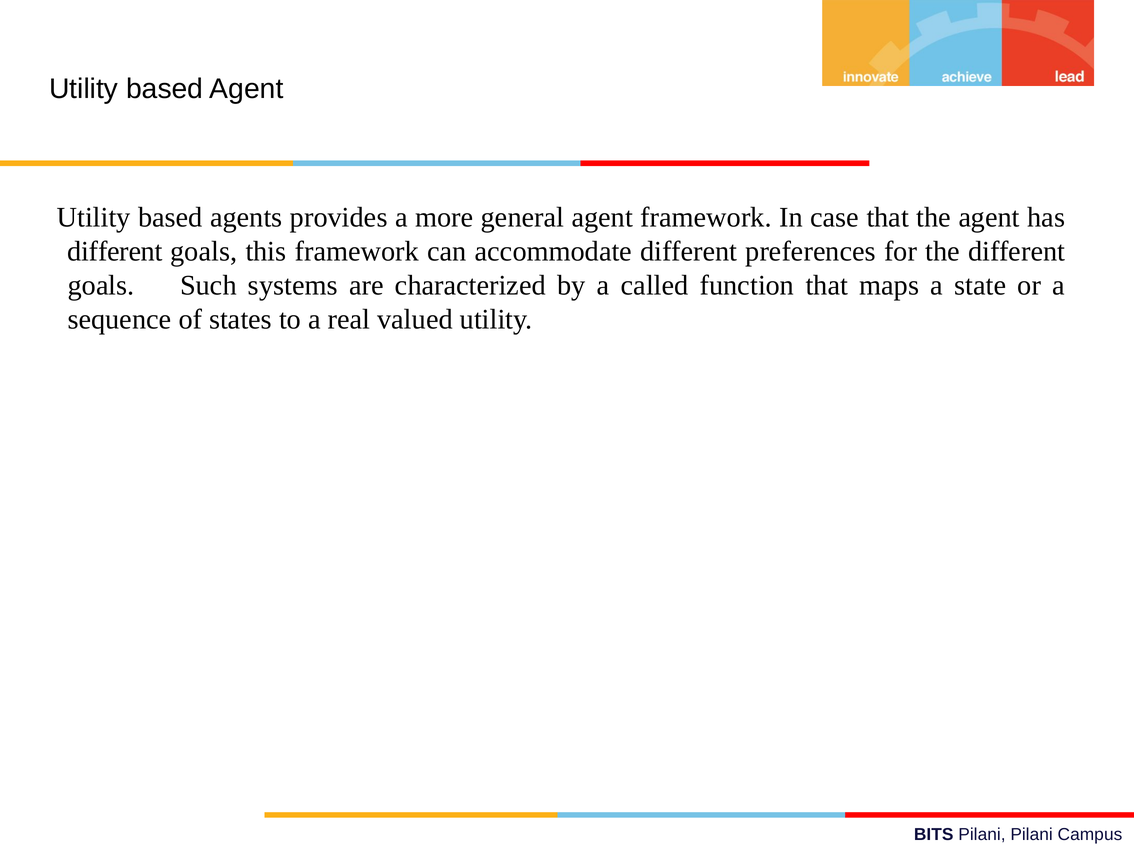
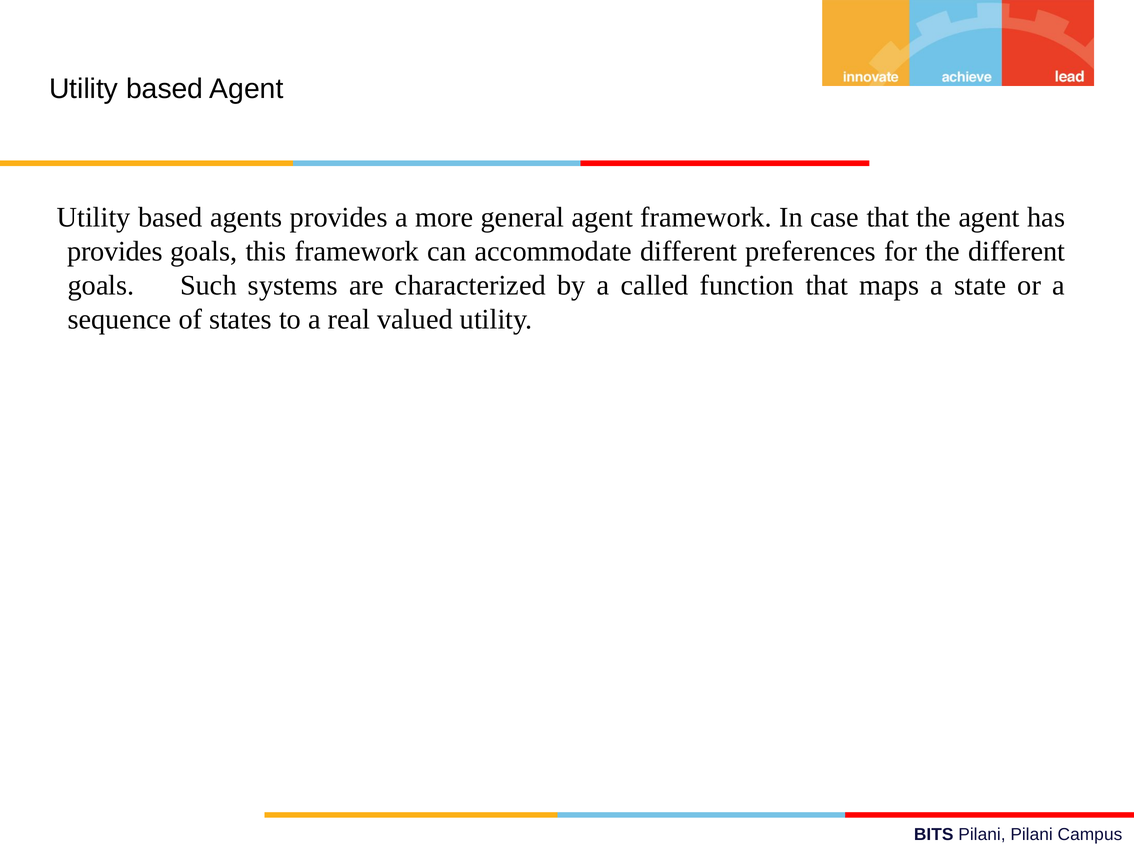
different: different -> provides (115, 251)
